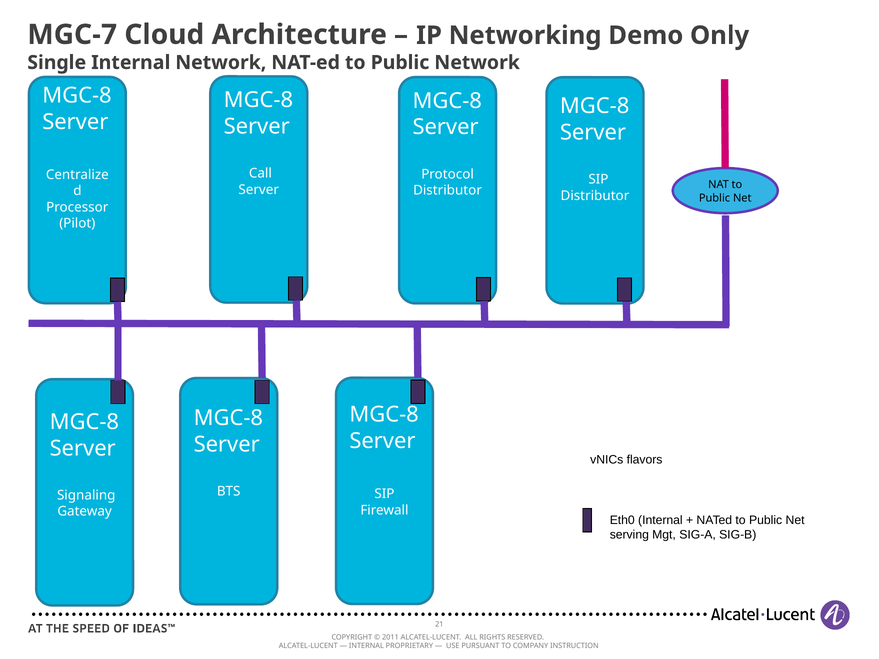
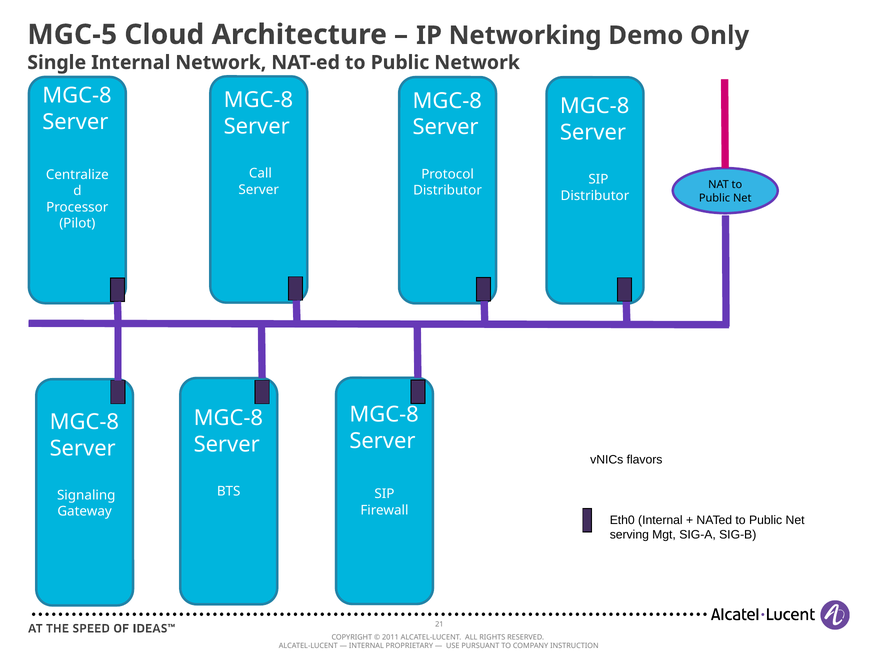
MGC-7: MGC-7 -> MGC-5 (72, 35)
